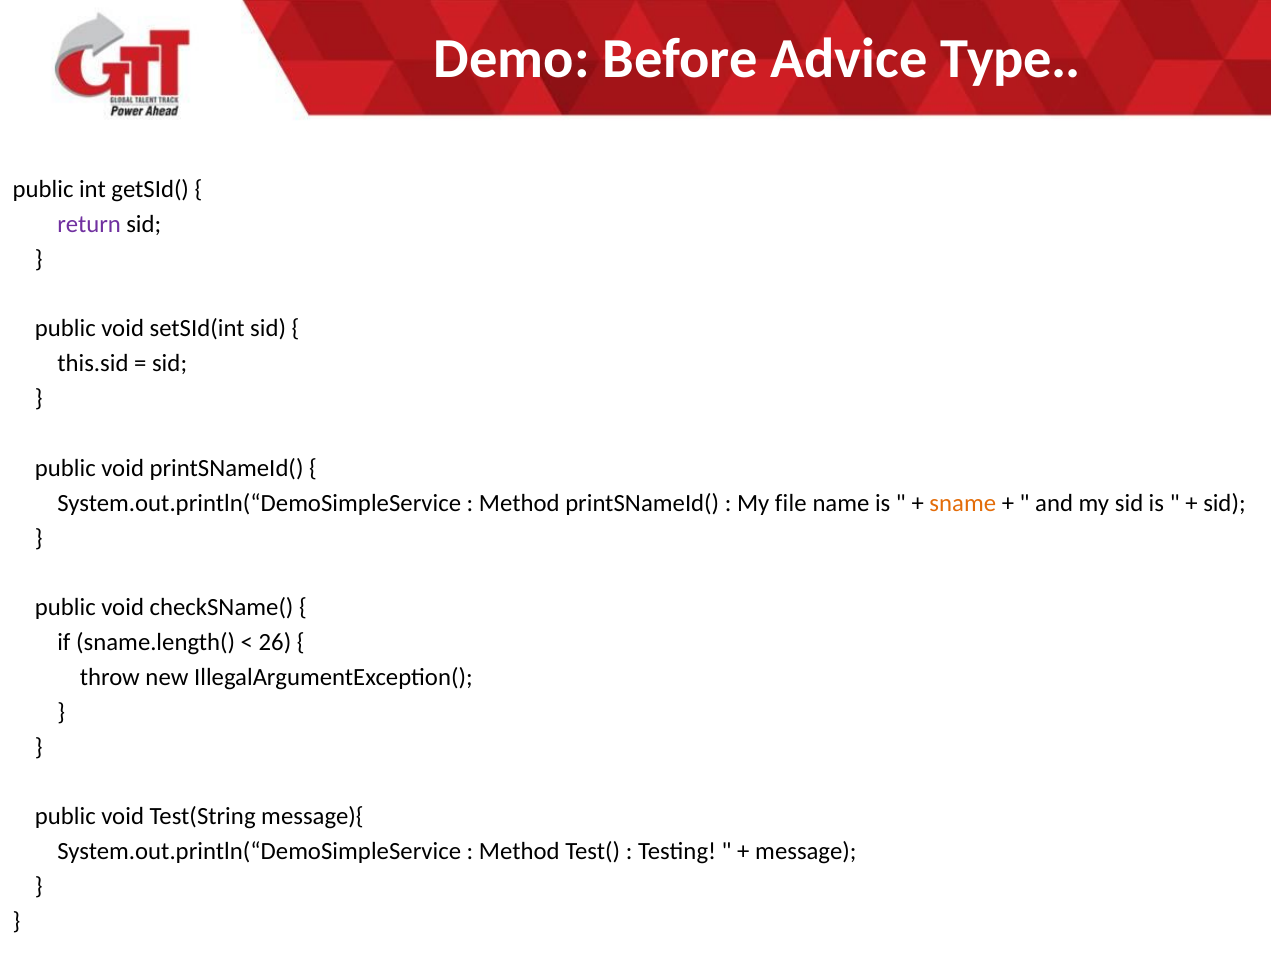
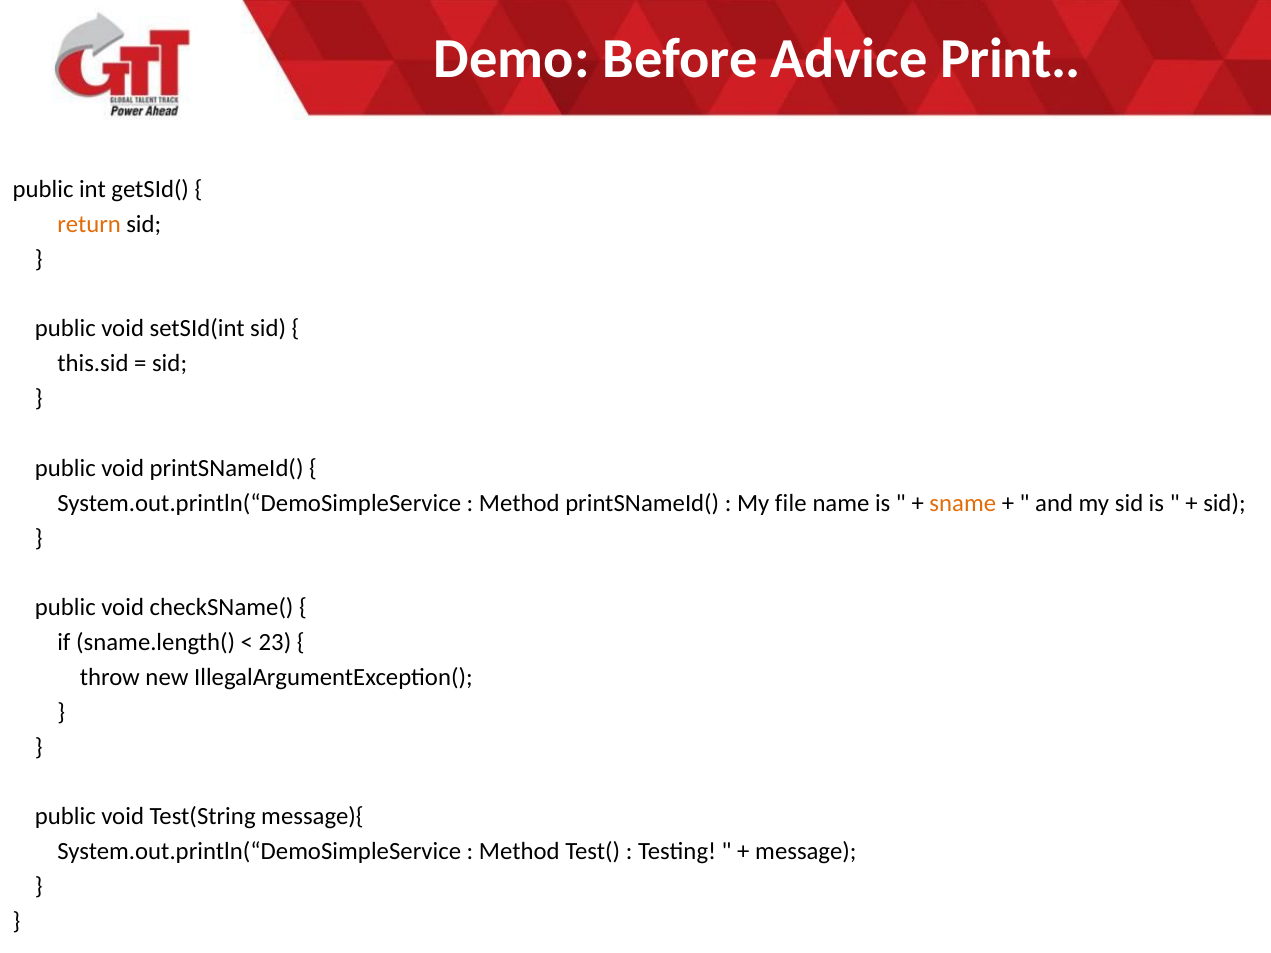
Type: Type -> Print (1011, 59)
return colour: purple -> orange (89, 224)
26: 26 -> 23 (275, 643)
